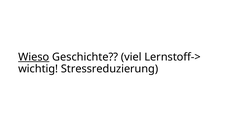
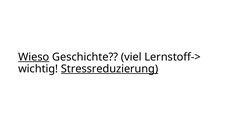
Stressreduzierung underline: none -> present (110, 69)
